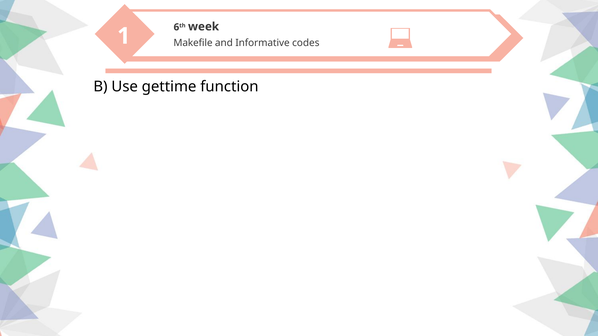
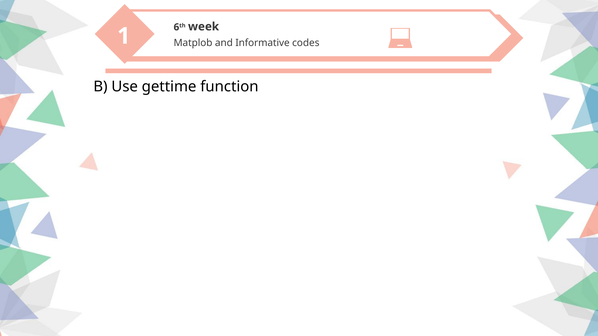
Makefile: Makefile -> Matplob (193, 43)
